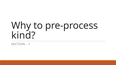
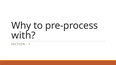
kind: kind -> with (23, 36)
